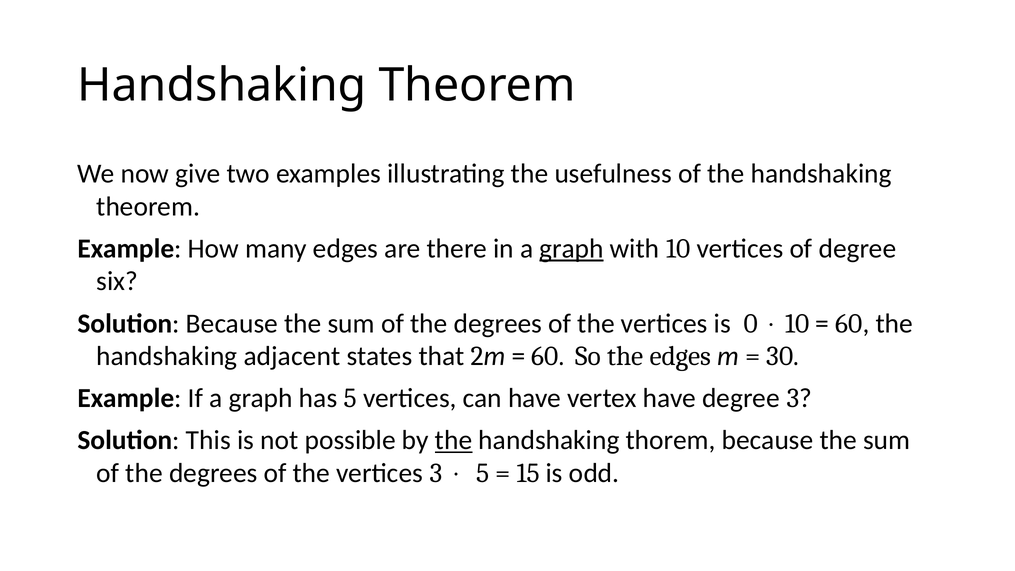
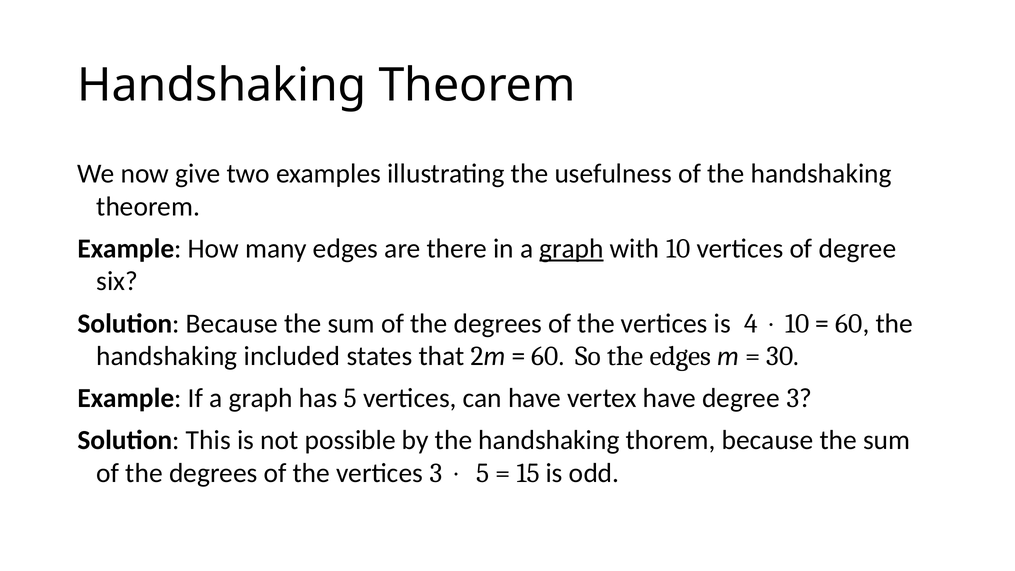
0: 0 -> 4 (751, 323)
adjacent: adjacent -> included (292, 356)
the underline: present -> none (454, 440)
